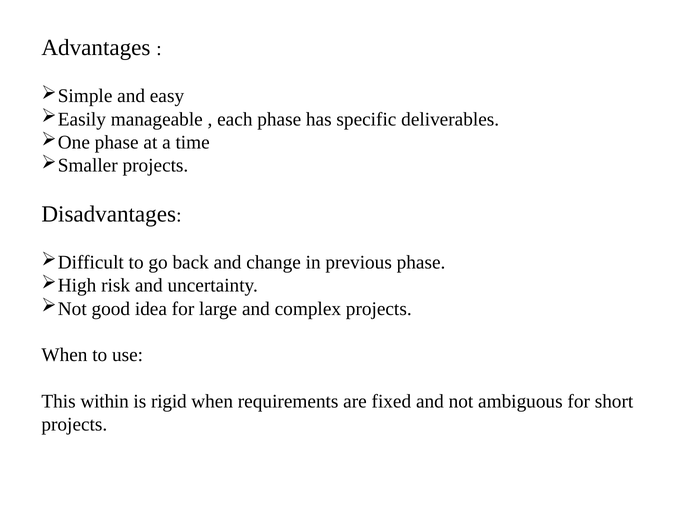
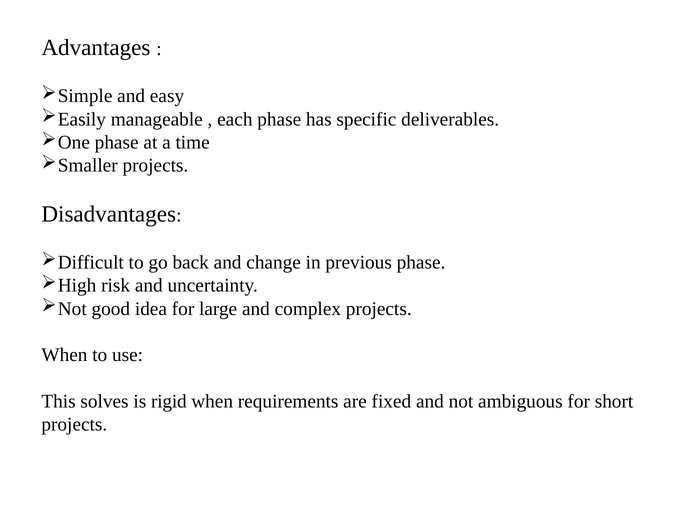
within: within -> solves (105, 401)
